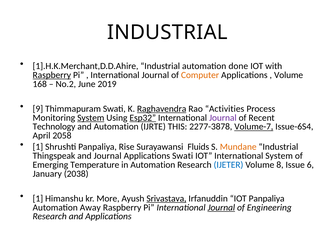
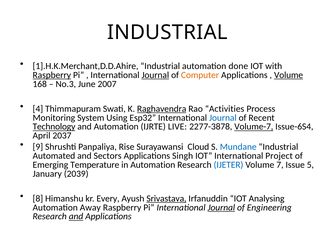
Journal underline: none -> present (155, 75)
Volume underline: none -> present (289, 75)
No.2: No.2 -> No.3 (66, 84)
2019: 2019 -> 2007 (107, 84)
9: 9 -> 4 (38, 109)
System underline: present -> none (91, 118)
Esp32 underline: present -> none (143, 118)
Journal colour: purple -> blue (223, 118)
Technology underline: none -> present (54, 127)
THIS: THIS -> LIVE (177, 127)
2058: 2058 -> 2037 (62, 136)
1: 1 -> 9 (38, 147)
Fluids: Fluids -> Cloud (198, 147)
Mundane colour: orange -> blue (238, 147)
Thingspeak: Thingspeak -> Automated (54, 156)
and Journal: Journal -> Sectors (108, 156)
Applications Swati: Swati -> Singh (183, 156)
International System: System -> Project (279, 156)
8: 8 -> 7 (280, 165)
6: 6 -> 5 (310, 165)
2038: 2038 -> 2039 (76, 174)
1: 1 -> 8 (38, 199)
More: More -> Every (108, 199)
IOT Panpaliya: Panpaliya -> Analysing (267, 199)
and underline: none -> present (76, 217)
